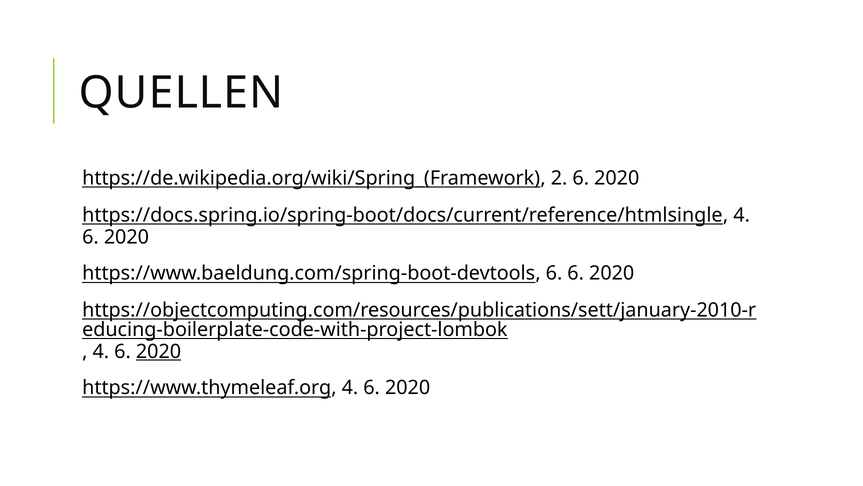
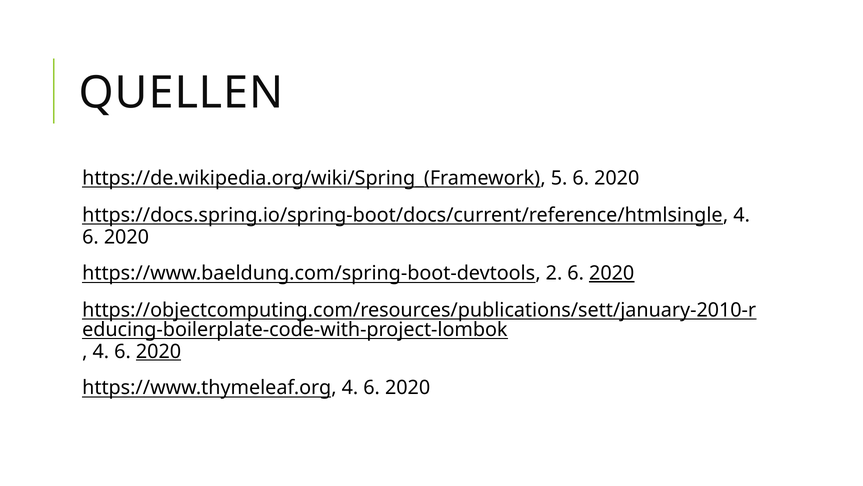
2: 2 -> 5 (559, 178)
https://www.baeldung.com/spring-boot-devtools 6: 6 -> 2 (554, 273)
2020 underline: none -> present (612, 273)
